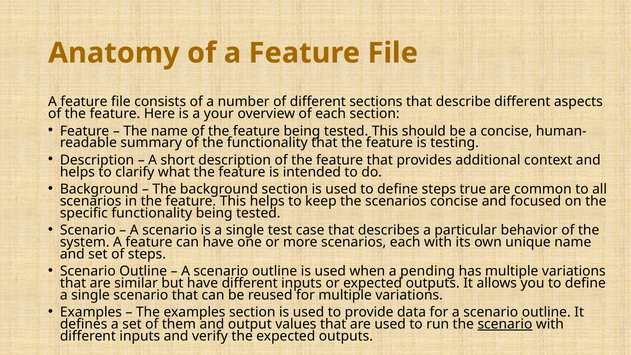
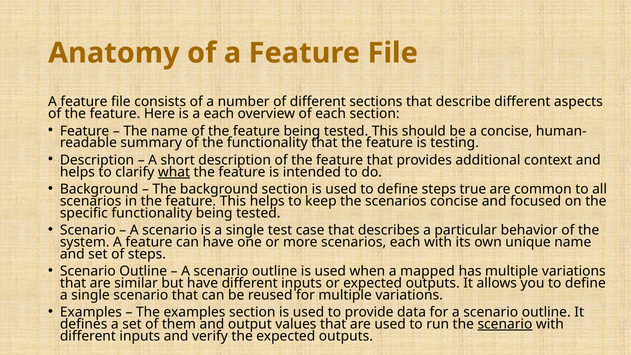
a your: your -> each (219, 114)
what underline: none -> present (174, 172)
pending: pending -> mapped (428, 271)
